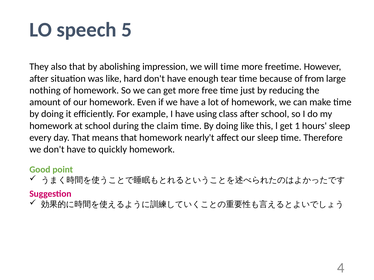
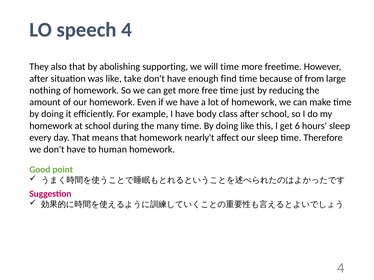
speech 5: 5 -> 4 (127, 30)
impression: impression -> supporting (165, 67)
hard: hard -> take (133, 79)
tear: tear -> find (229, 79)
using: using -> body (206, 114)
claim: claim -> many (168, 126)
1: 1 -> 6 (297, 126)
quickly: quickly -> human (113, 150)
